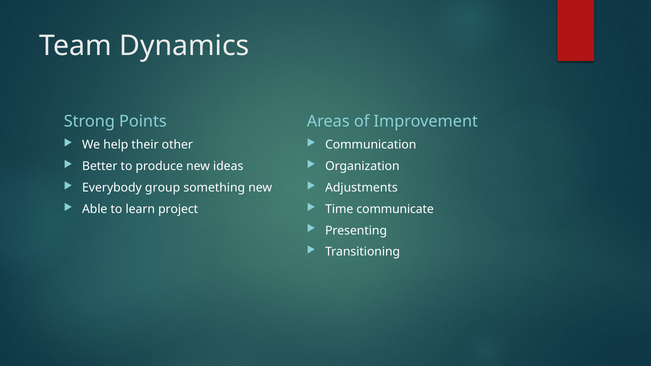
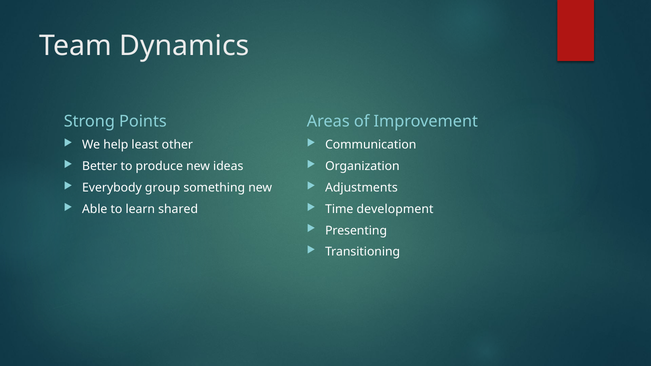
their: their -> least (145, 145)
project: project -> shared (178, 209)
communicate: communicate -> development (395, 209)
